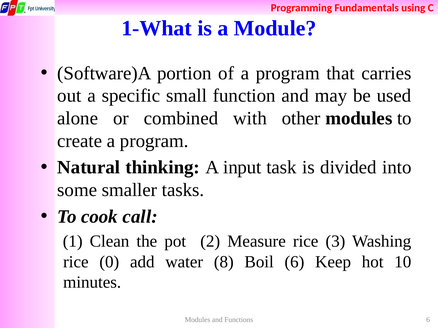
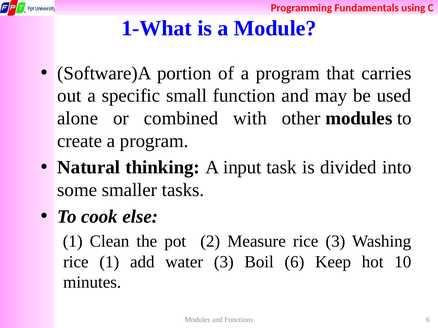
call: call -> else (140, 217)
rice 0: 0 -> 1 (109, 262)
water 8: 8 -> 3 (224, 262)
